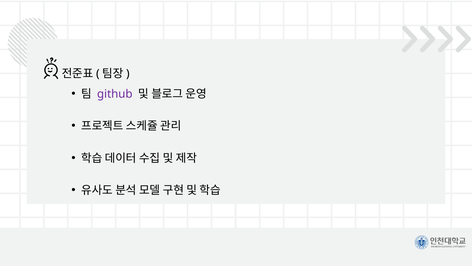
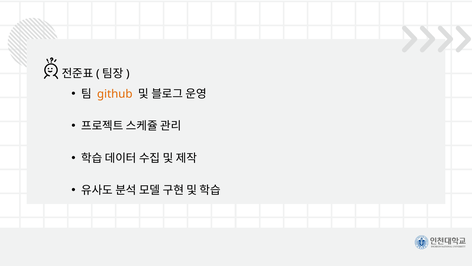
github colour: purple -> orange (115, 94)
